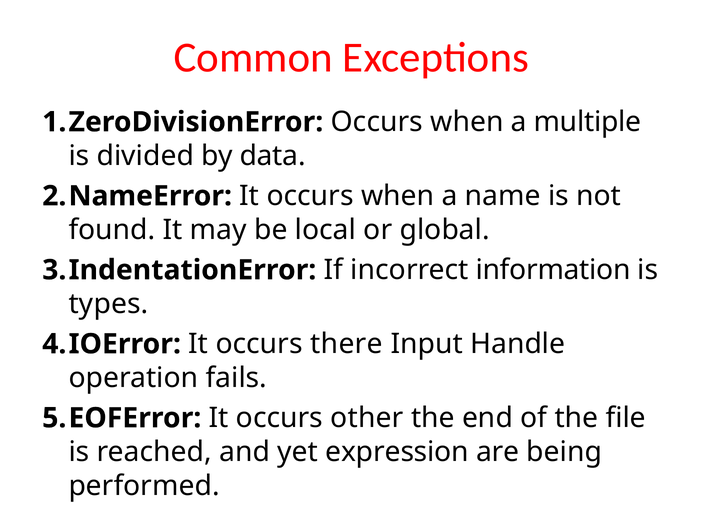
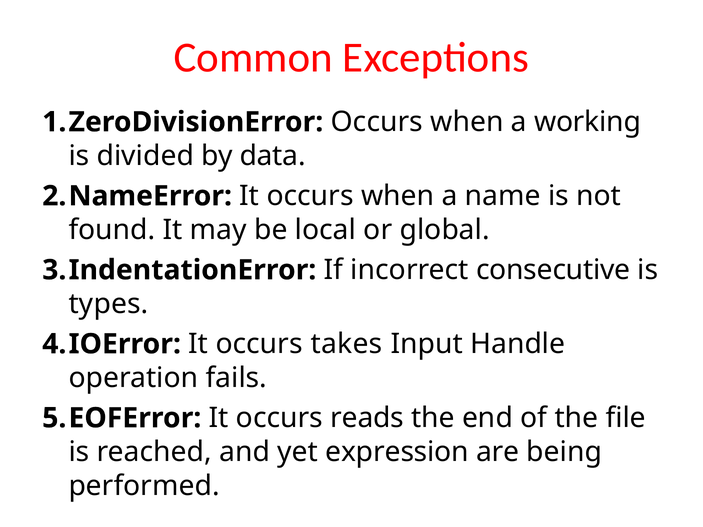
multiple: multiple -> working (588, 122)
information: information -> consecutive (553, 270)
there: there -> takes (346, 344)
other: other -> reads (367, 418)
